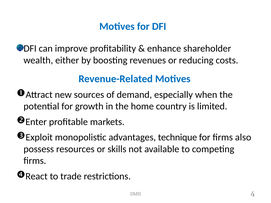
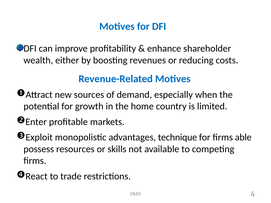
also: also -> able (243, 137)
